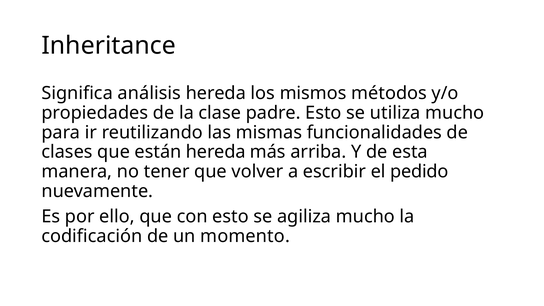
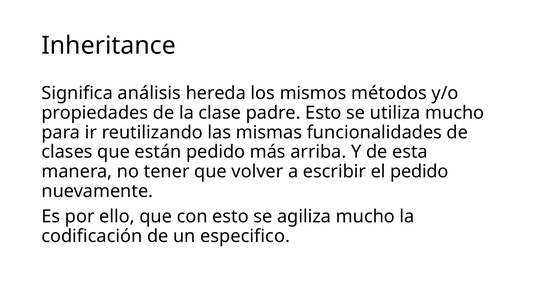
están hereda: hereda -> pedido (216, 152)
momento: momento -> especifico (245, 236)
